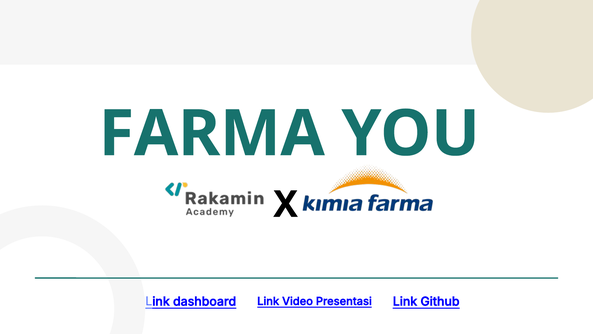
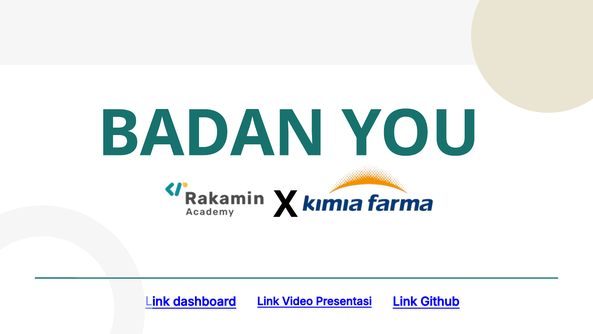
FARMA: FARMA -> BADAN (212, 134)
